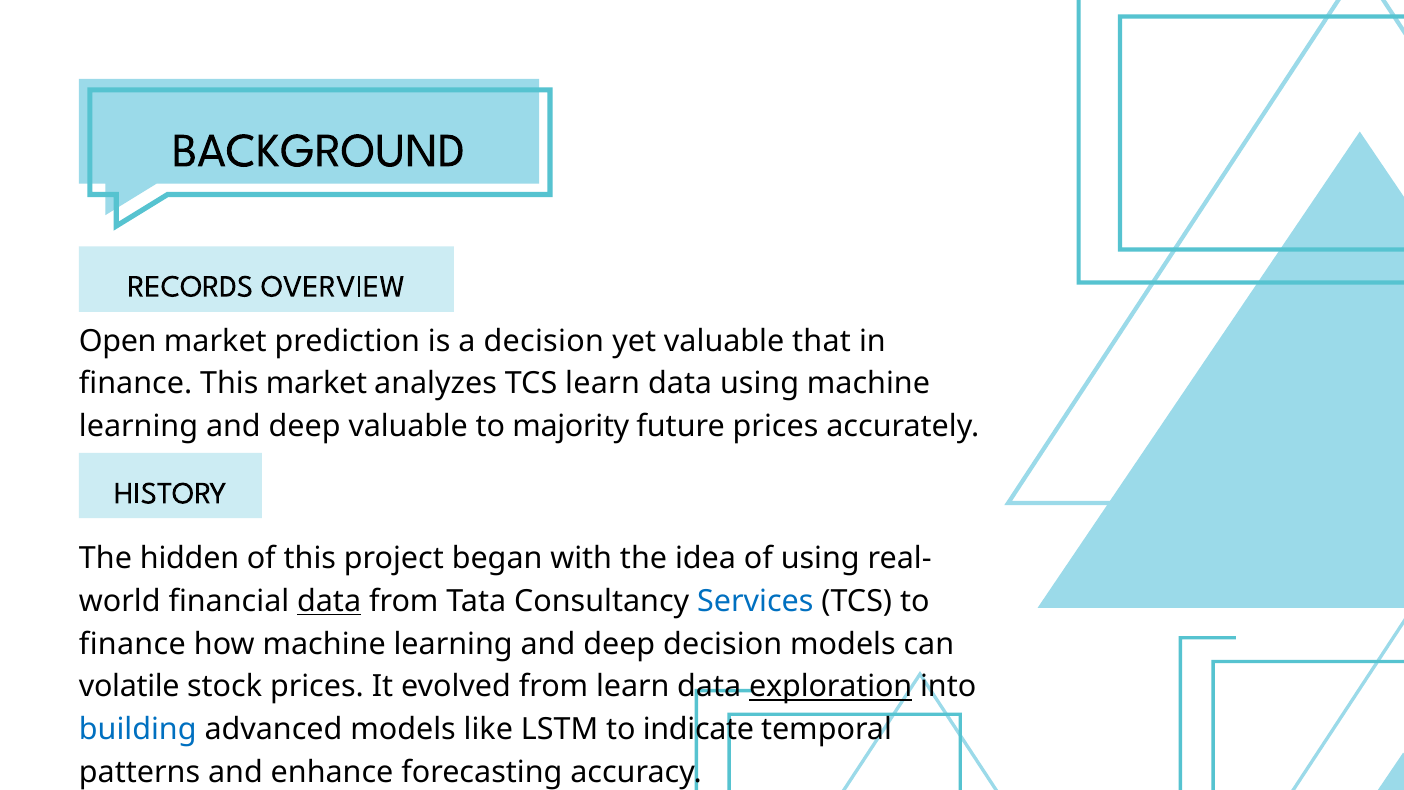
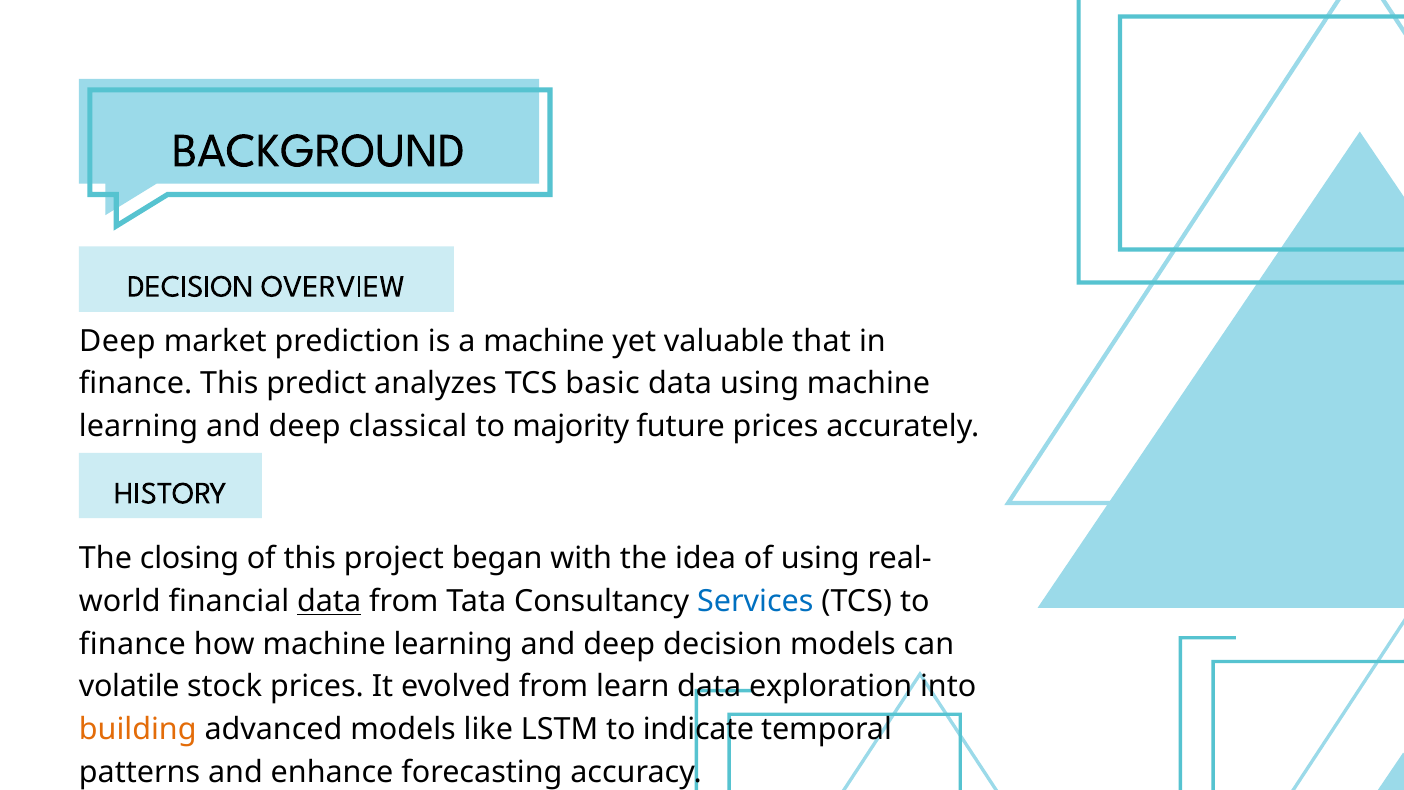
RECORDS: RECORDS -> DECISION (190, 286)
Open: Open -> Deep (117, 341)
a decision: decision -> machine (544, 341)
This market: market -> predict (316, 384)
TCS learn: learn -> basic (603, 384)
deep valuable: valuable -> classical (408, 426)
hidden: hidden -> closing (190, 558)
exploration underline: present -> none (831, 687)
building colour: blue -> orange (138, 729)
